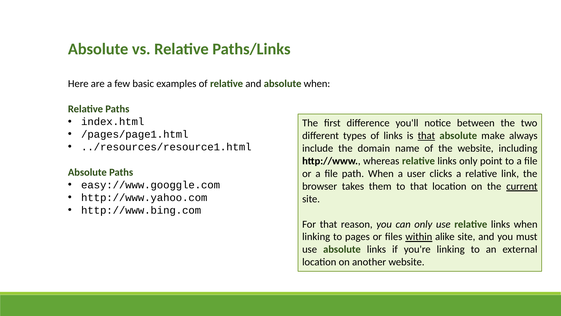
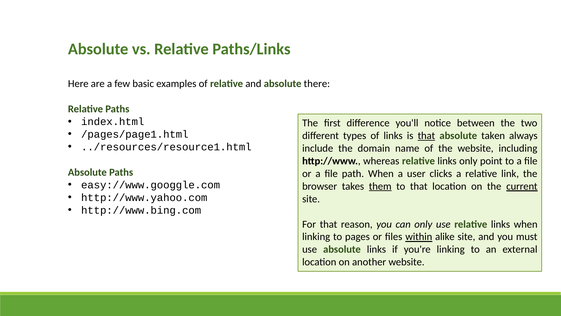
absolute when: when -> there (317, 84)
make: make -> taken (493, 136)
them underline: none -> present (380, 186)
